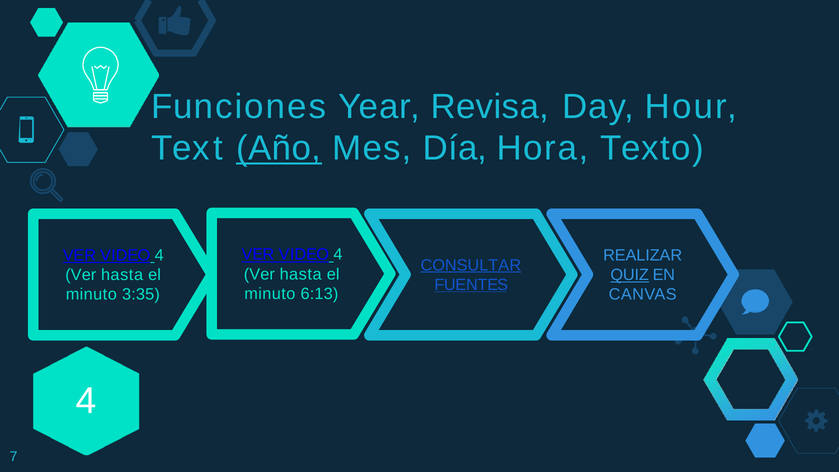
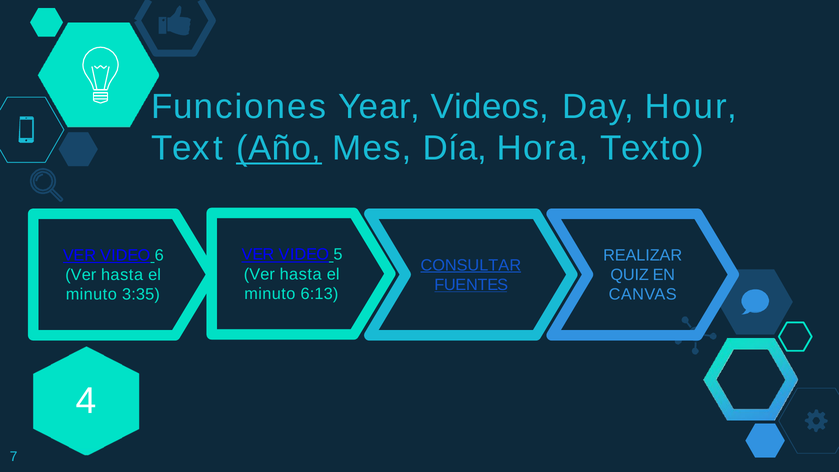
Revisa: Revisa -> Videos (490, 106)
4: 4 -> 5 (338, 255)
4: 4 -> 6 (159, 255)
QUIZ underline: present -> none (630, 275)
